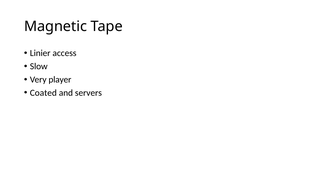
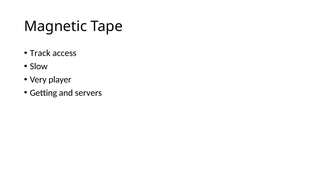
Linier: Linier -> Track (40, 53)
Coated: Coated -> Getting (43, 93)
